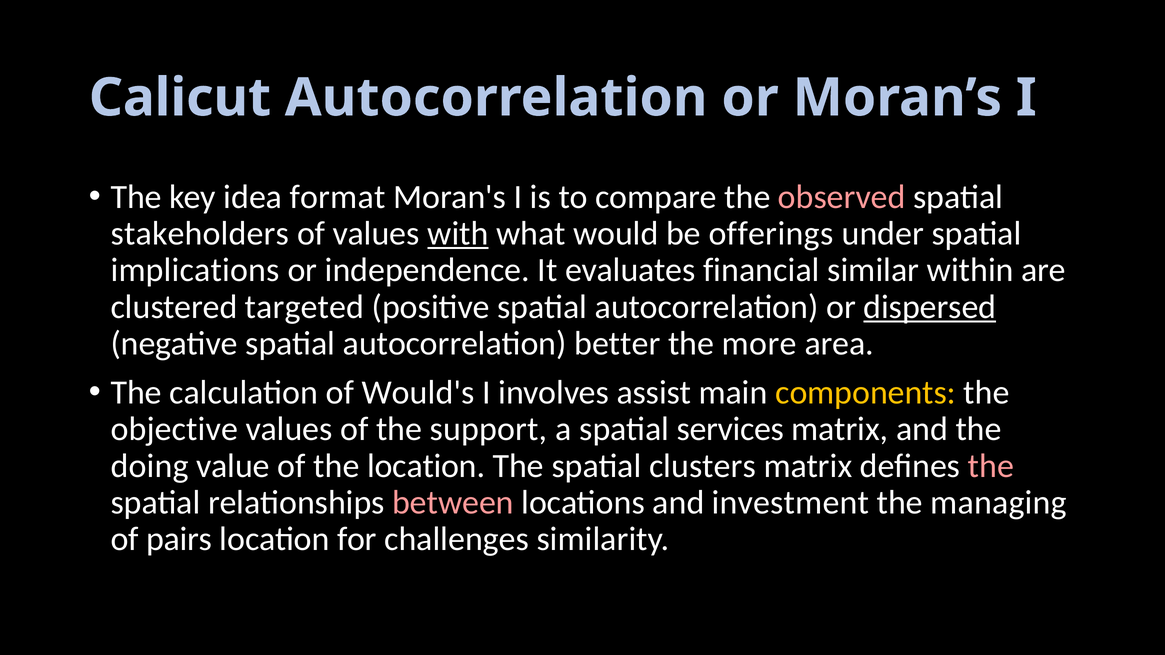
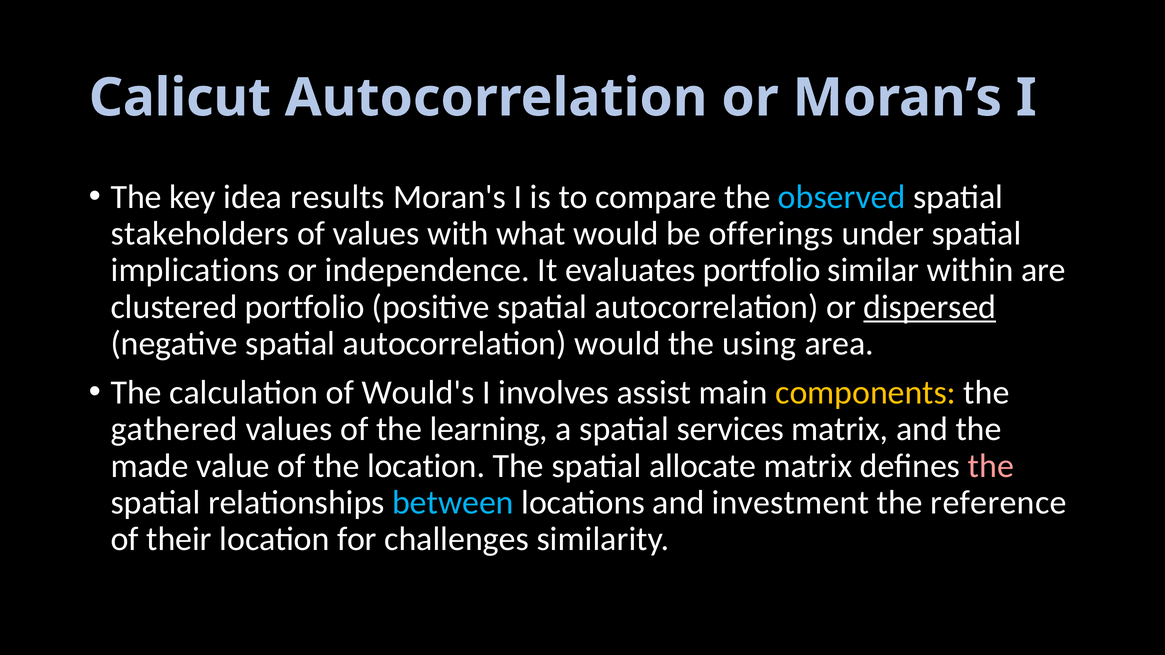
format: format -> results (338, 197)
observed colour: pink -> light blue (842, 197)
with underline: present -> none (458, 234)
evaluates financial: financial -> portfolio (762, 270)
clustered targeted: targeted -> portfolio (305, 307)
autocorrelation better: better -> would (617, 344)
more: more -> using (759, 344)
objective: objective -> gathered (174, 429)
support: support -> learning (489, 429)
doing: doing -> made (150, 466)
clusters: clusters -> allocate (703, 466)
between colour: pink -> light blue (453, 503)
managing: managing -> reference (999, 503)
pairs: pairs -> their (179, 539)
